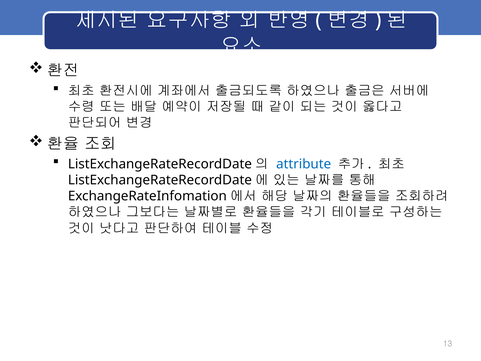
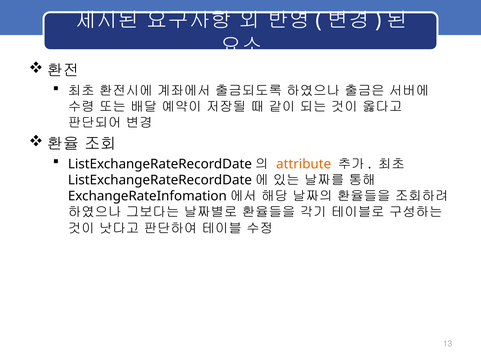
attribute colour: blue -> orange (304, 164)
